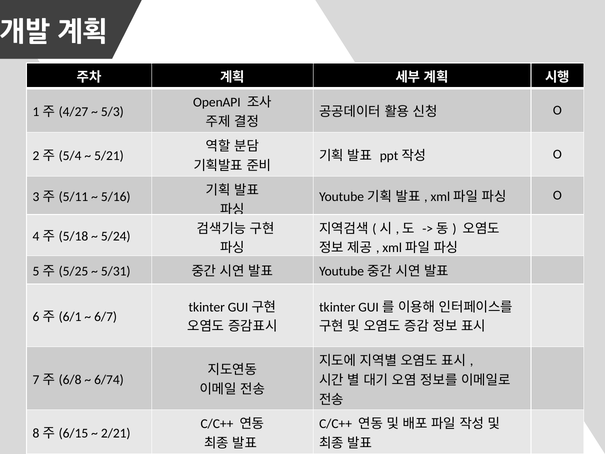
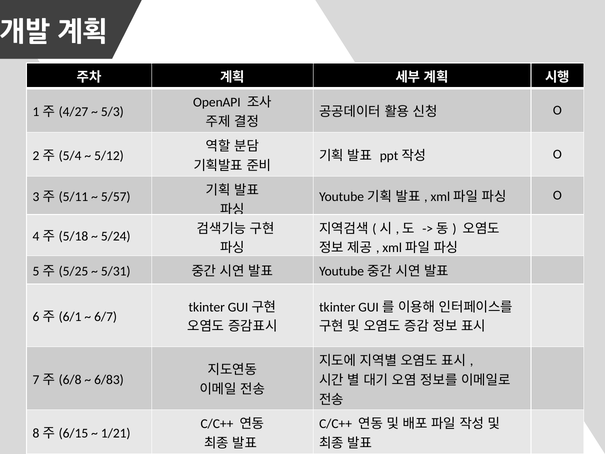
5/21: 5/21 -> 5/12 (109, 156)
5/16: 5/16 -> 5/57 (116, 197)
6/74: 6/74 -> 6/83 (109, 380)
2/21: 2/21 -> 1/21 (116, 433)
